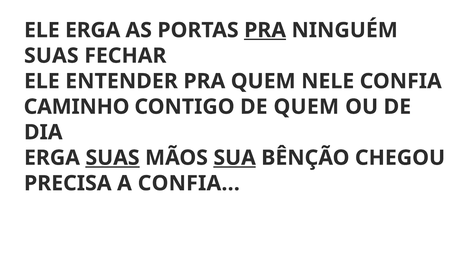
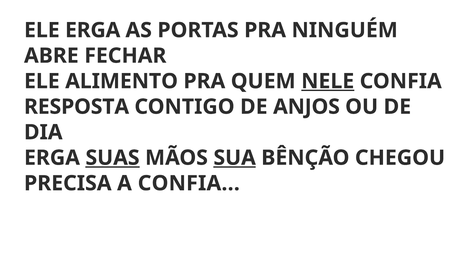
PRA underline: present -> none (265, 30)
SUAS: SUAS -> ABRE (51, 56)
ENTENDER: ENTENDER -> ALIMENTO (122, 81)
NELE underline: none -> present (328, 81)
CAMINHO: CAMINHO -> RESPOSTA (77, 107)
DE QUEM: QUEM -> ANJOS (306, 107)
